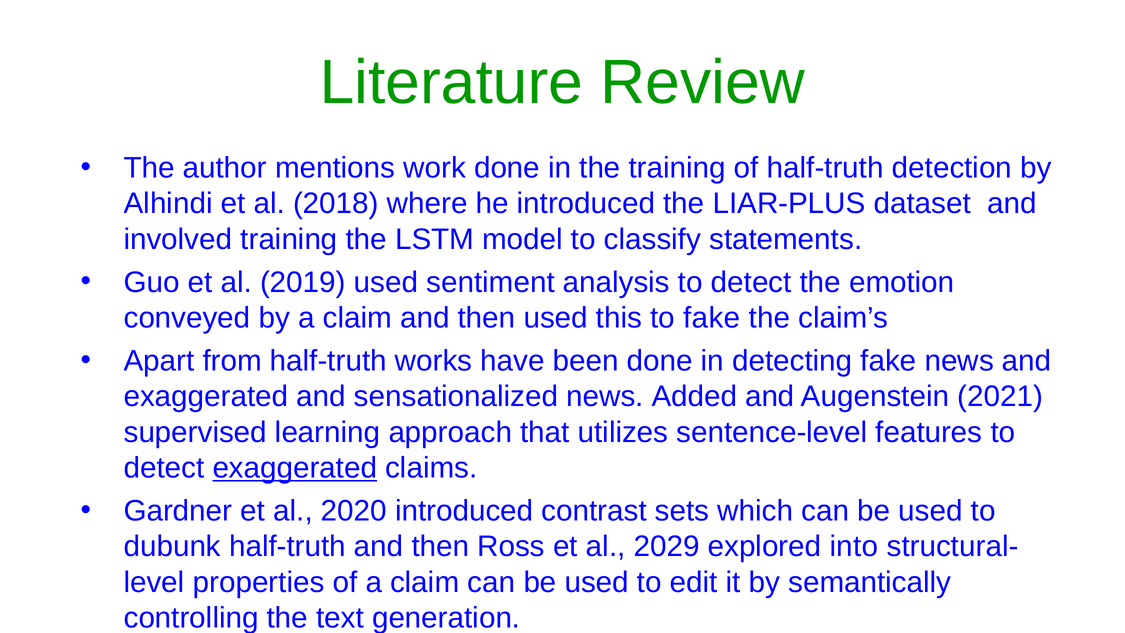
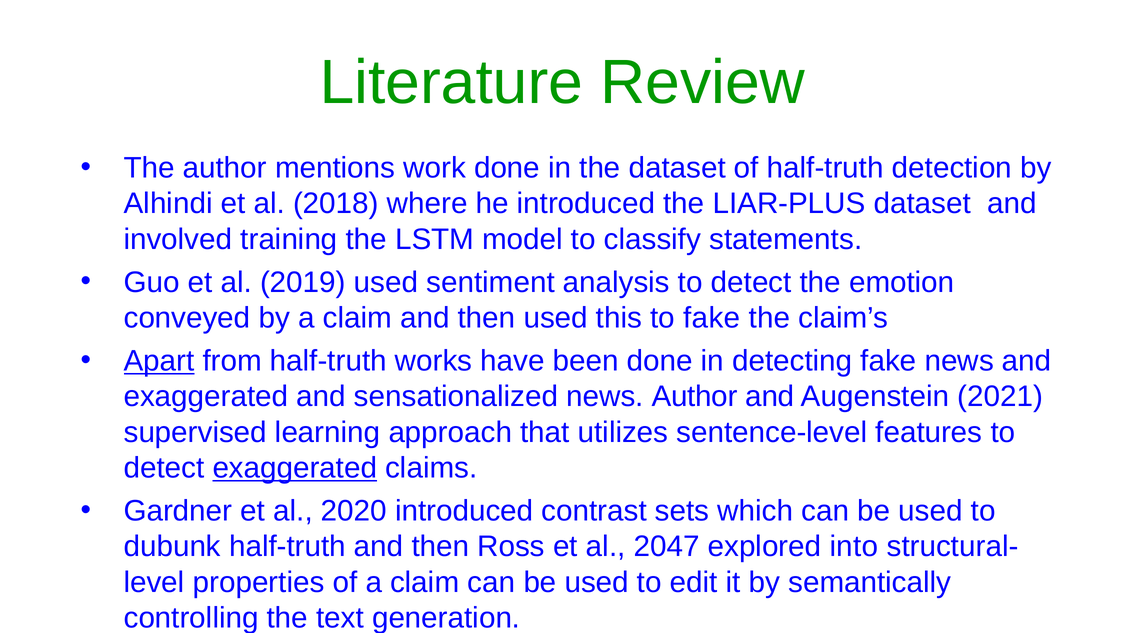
the training: training -> dataset (677, 168)
Apart underline: none -> present (159, 361)
news Added: Added -> Author (695, 397)
2029: 2029 -> 2047 (667, 547)
